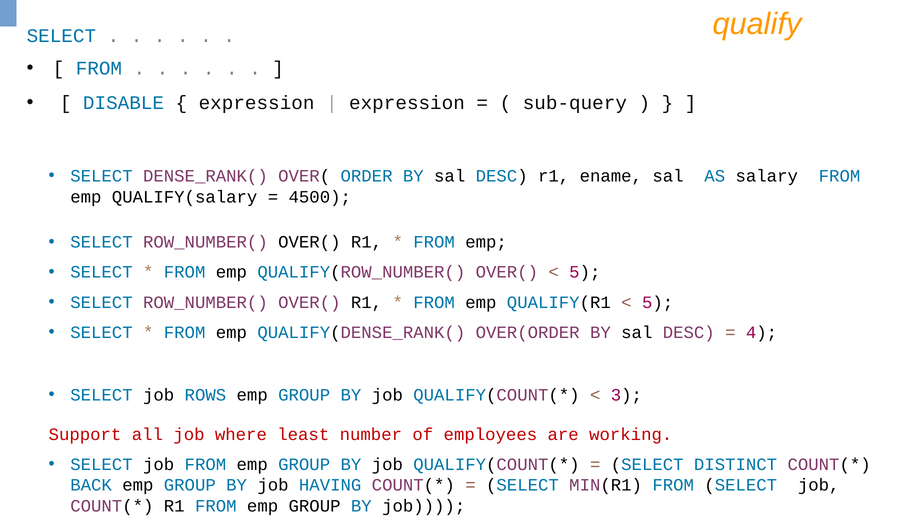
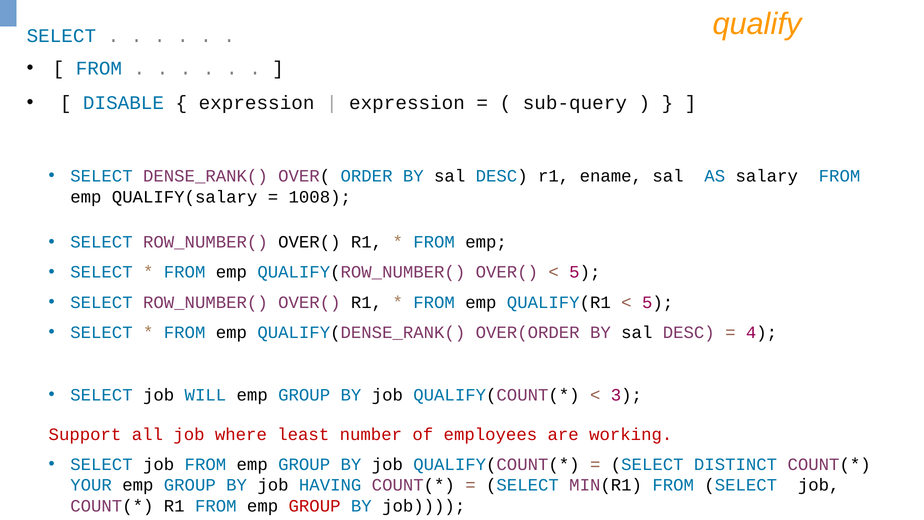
4500: 4500 -> 1008 (320, 197)
ROWS: ROWS -> WILL (205, 395)
BACK: BACK -> YOUR (91, 485)
GROUP colour: black -> red (315, 506)
